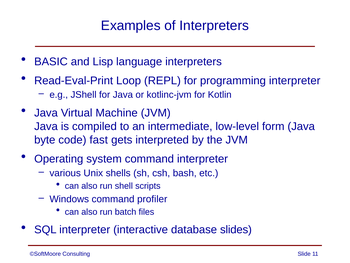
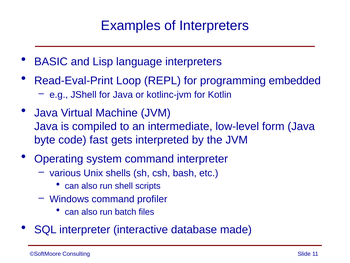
programming interpreter: interpreter -> embedded (295, 80)
slides: slides -> made (236, 229)
